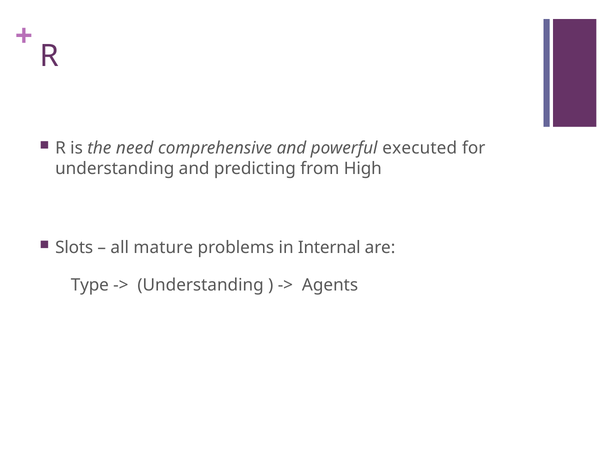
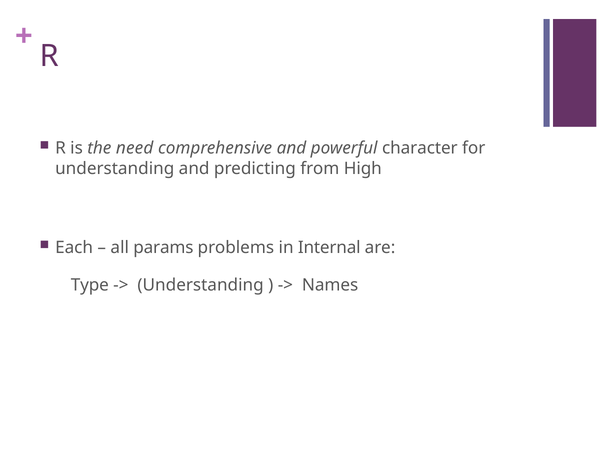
executed: executed -> character (420, 148)
Slots: Slots -> Each (74, 247)
mature: mature -> params (163, 247)
Agents: Agents -> Names (330, 285)
